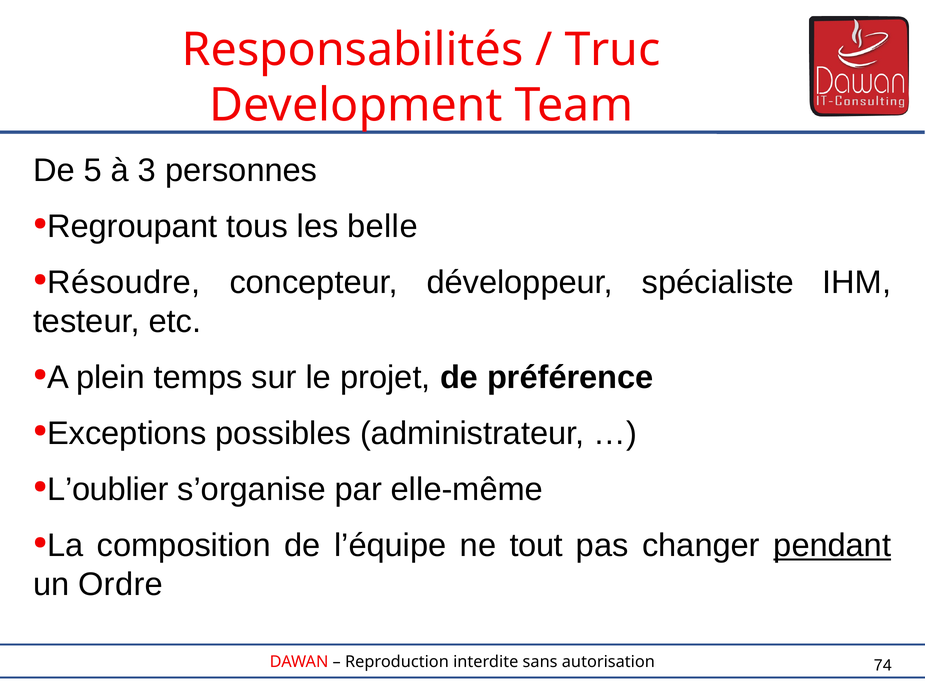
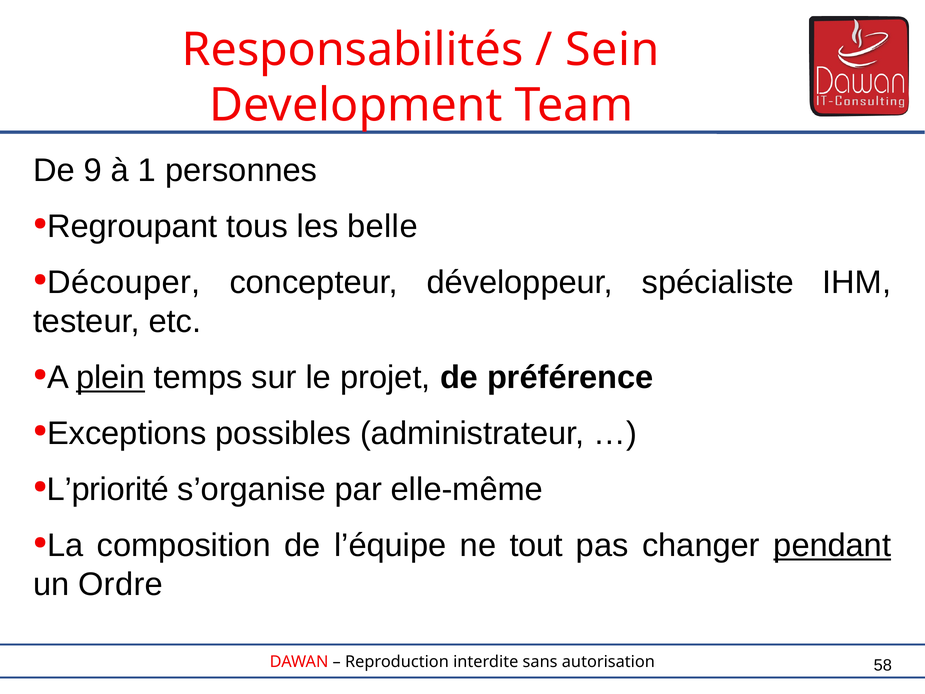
Truc: Truc -> Sein (612, 50)
5: 5 -> 9 (93, 171)
3: 3 -> 1 (147, 171)
Résoudre: Résoudre -> Découper (124, 282)
plein underline: none -> present (110, 377)
L’oublier: L’oublier -> L’priorité (108, 489)
74: 74 -> 58 (883, 665)
